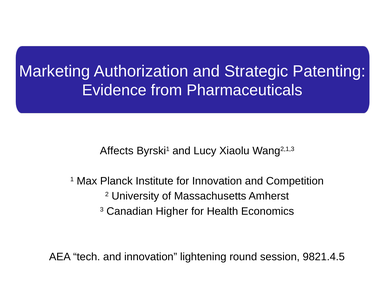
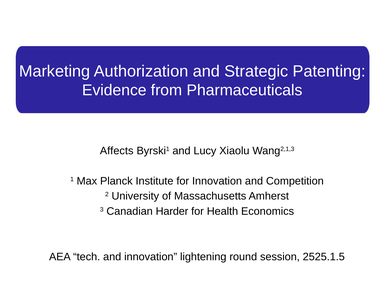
Higher: Higher -> Harder (172, 211)
9821.4.5: 9821.4.5 -> 2525.1.5 (324, 257)
